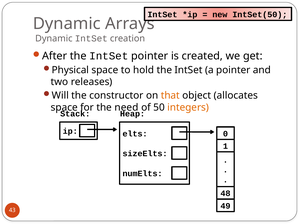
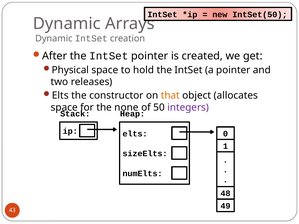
Will: Will -> Elts (60, 95)
need: need -> none (126, 107)
integers colour: orange -> purple (188, 107)
